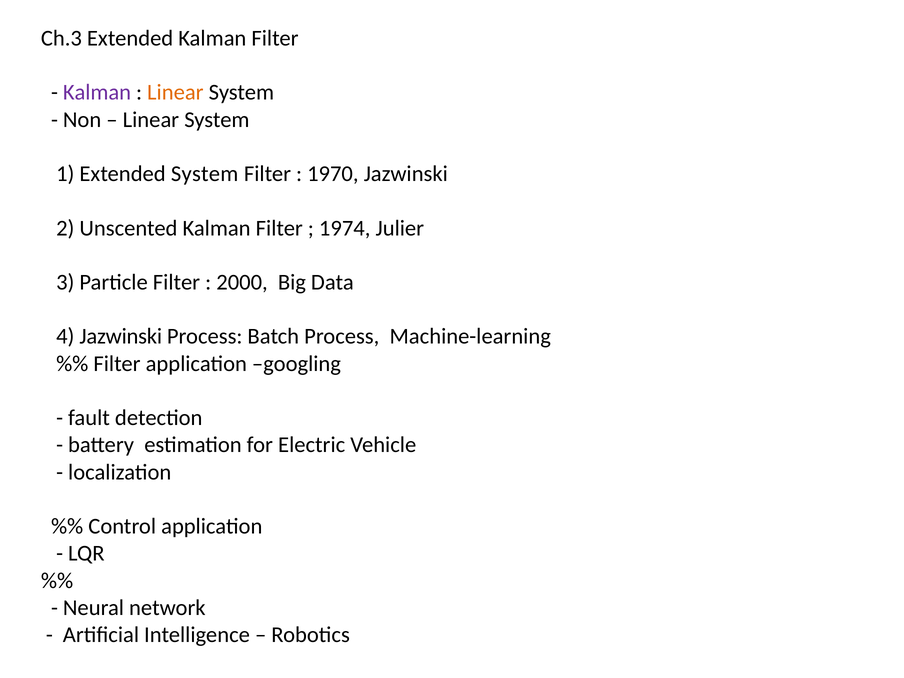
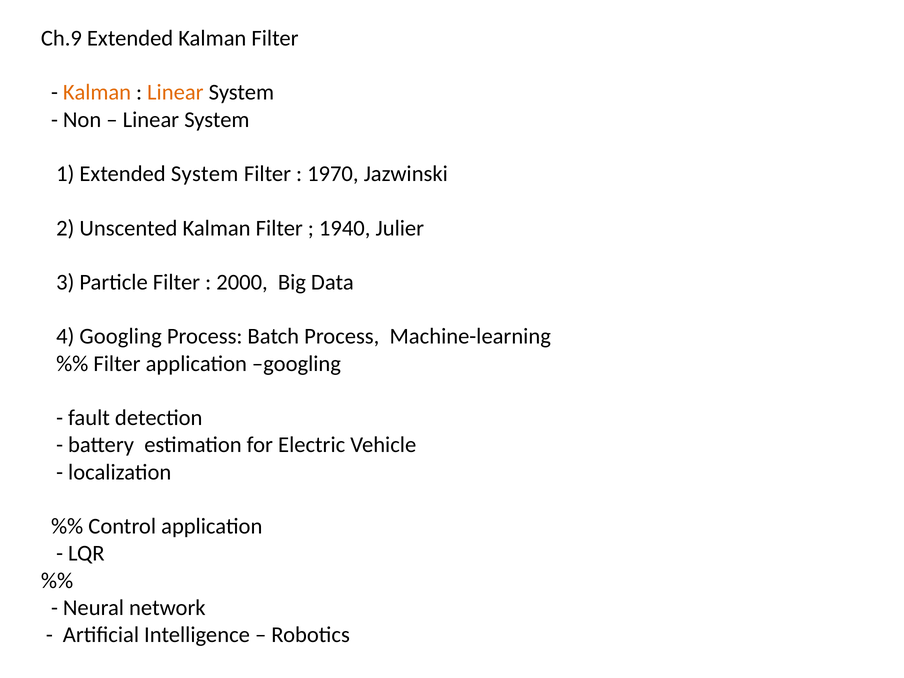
Ch.3: Ch.3 -> Ch.9 (61, 38)
Kalman colour: purple -> orange (97, 92)
1974: 1974 -> 1940 (345, 228)
4 Jazwinski: Jazwinski -> Googling (121, 337)
